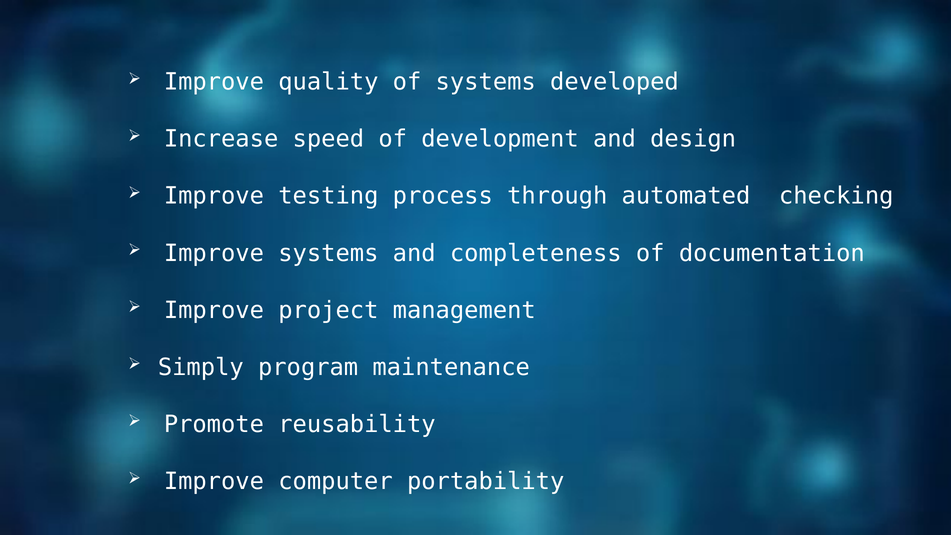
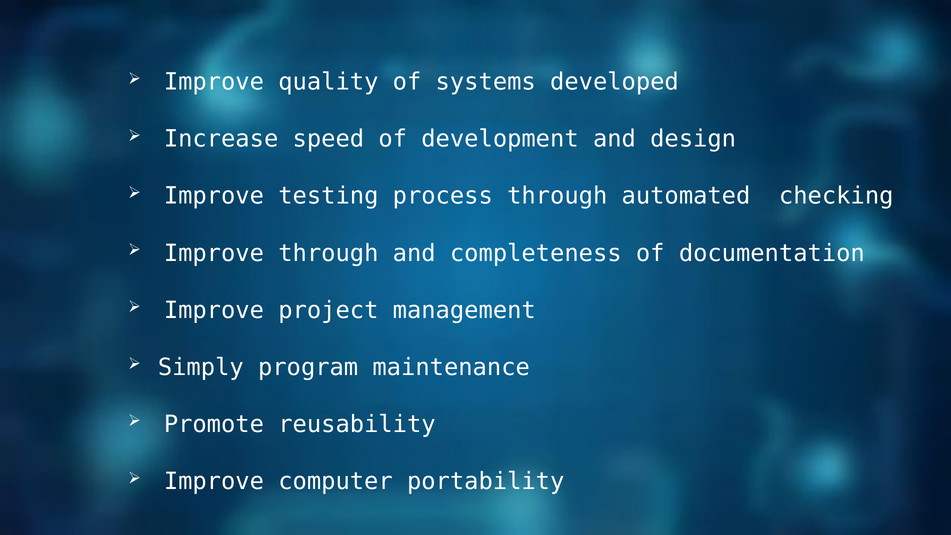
Improve systems: systems -> through (328, 253)
